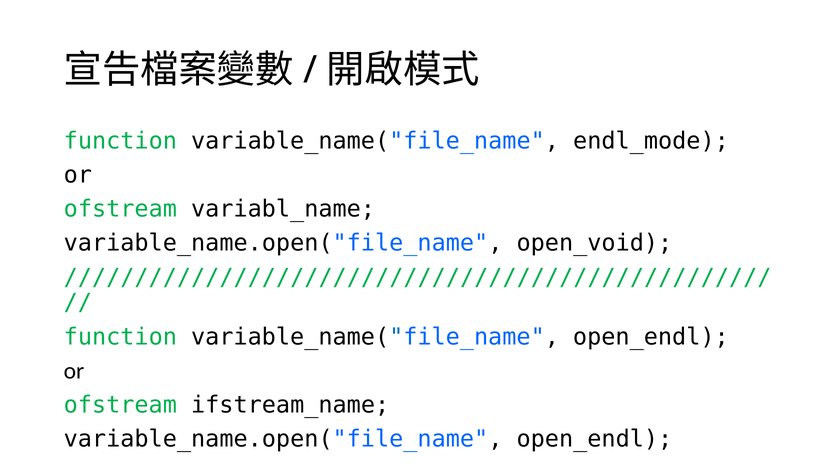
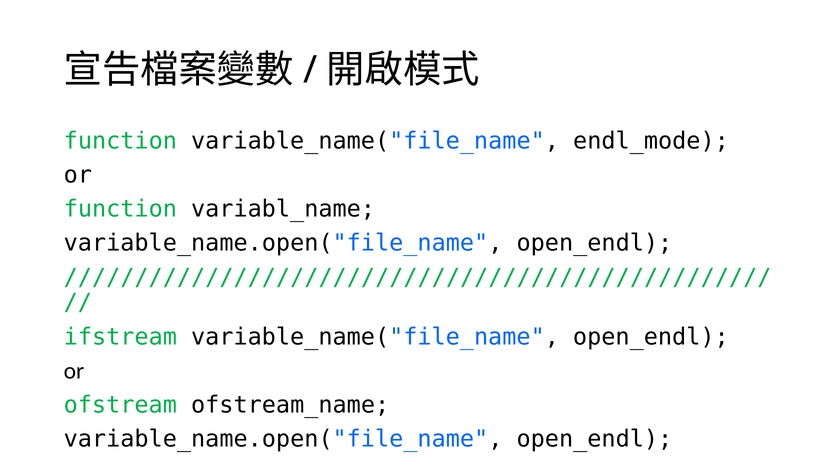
ofstream: ofstream -> function (120, 209)
open_void: open_void -> open_endl (594, 243)
function: function -> ifstream (120, 337)
ifstream_name: ifstream_name -> ofstream_name (290, 405)
